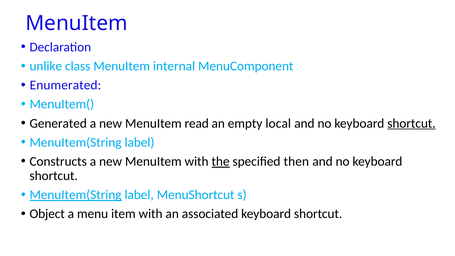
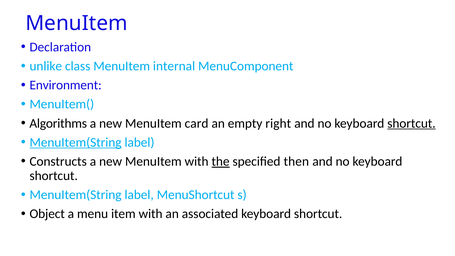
Enumerated: Enumerated -> Environment (66, 85)
Generated: Generated -> Algorithms (58, 123)
read: read -> card (197, 123)
local: local -> right (278, 123)
MenuItem(String underline: none -> present (76, 142)
MenuItem(String underline: present -> none (76, 195)
